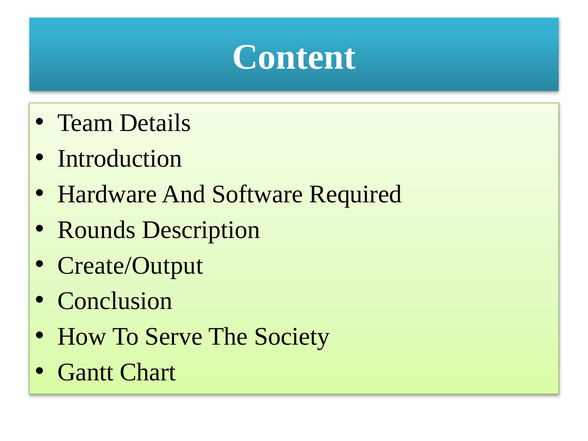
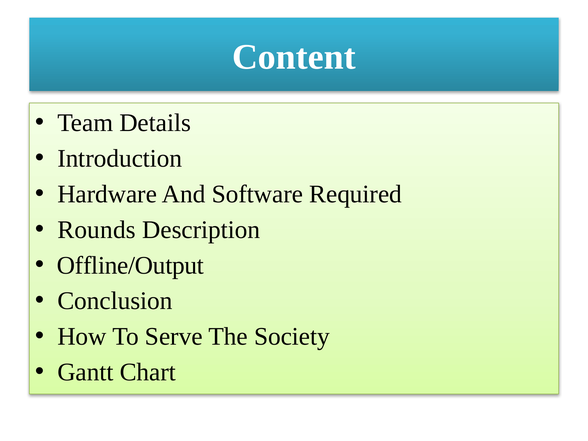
Create/Output: Create/Output -> Offline/Output (130, 265)
